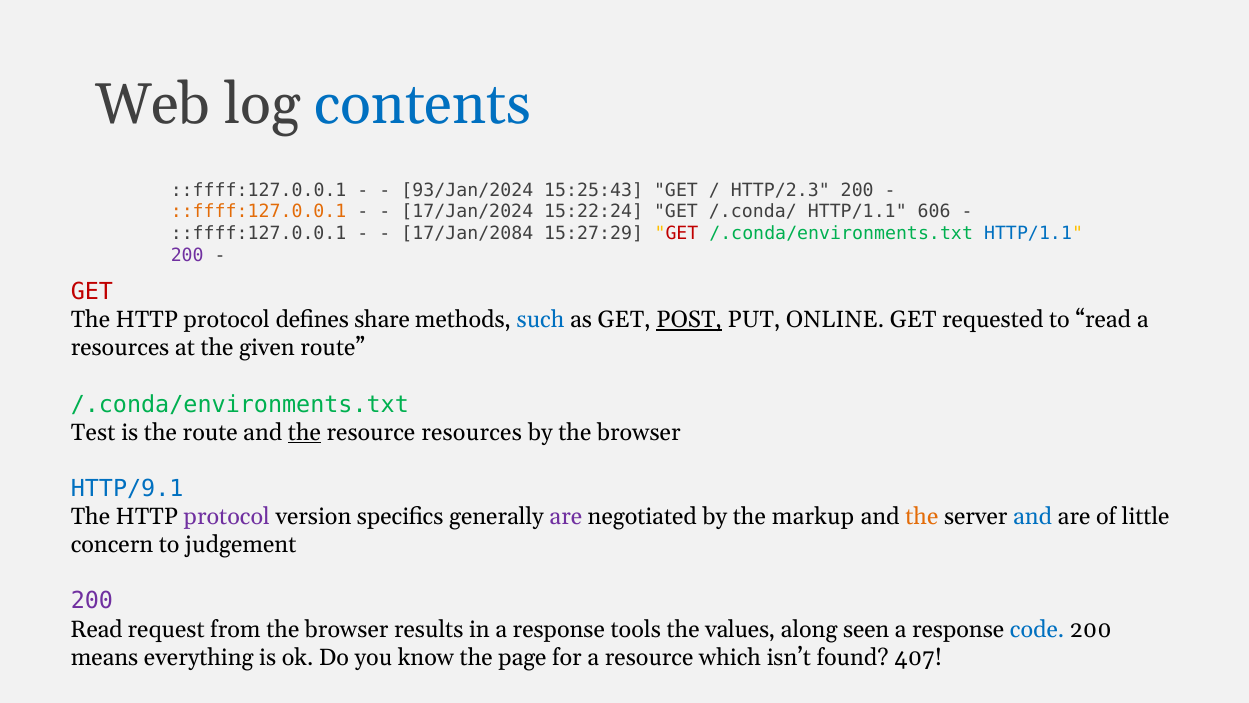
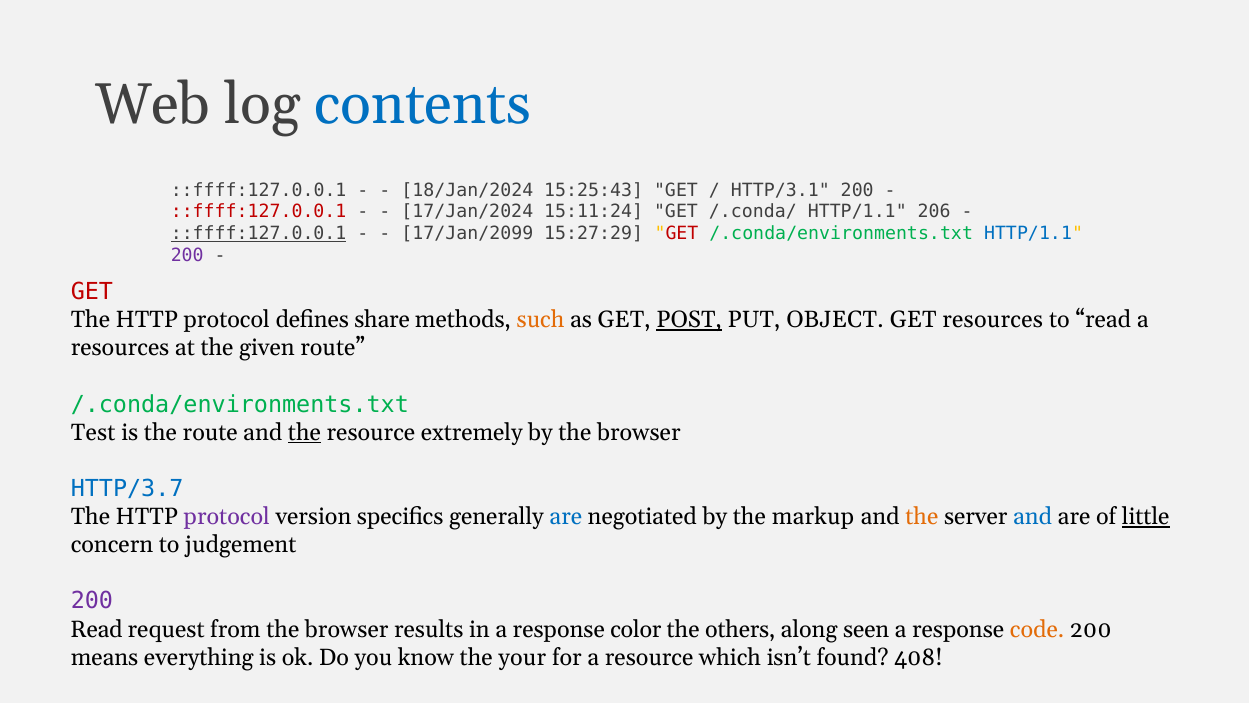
93/Jan/2024: 93/Jan/2024 -> 18/Jan/2024 (467, 190)
HTTP/2.3: HTTP/2.3 -> HTTP/3.1 (780, 190)
::ffff:127.0.0.1 colour: orange -> red (259, 212)
15:22:24: 15:22:24 -> 15:11:24 (594, 212)
606: 606 -> 206 (934, 212)
::ffff:127.0.0.1 underline: none -> present (259, 234)
17/Jan/2084: 17/Jan/2084 -> 17/Jan/2099 (467, 234)
such colour: blue -> orange (541, 320)
ONLINE: ONLINE -> OBJECT (835, 320)
GET requested: requested -> resources (993, 320)
resource resources: resources -> extremely (472, 432)
HTTP/9.1: HTTP/9.1 -> HTTP/3.7 (127, 488)
are colour: purple -> blue (566, 517)
little underline: none -> present (1146, 517)
tools: tools -> color (636, 629)
values: values -> others (740, 629)
code colour: blue -> orange (1037, 629)
page: page -> your (522, 657)
407: 407 -> 408 (919, 657)
